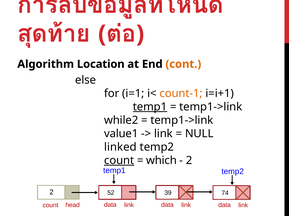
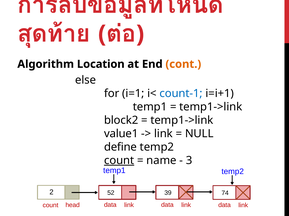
count-1 colour: orange -> blue (181, 94)
temp1 underline: present -> none (150, 107)
while2: while2 -> block2 (121, 121)
linked: linked -> define (120, 148)
which: which -> name (161, 161)
2: 2 -> 3 (189, 161)
